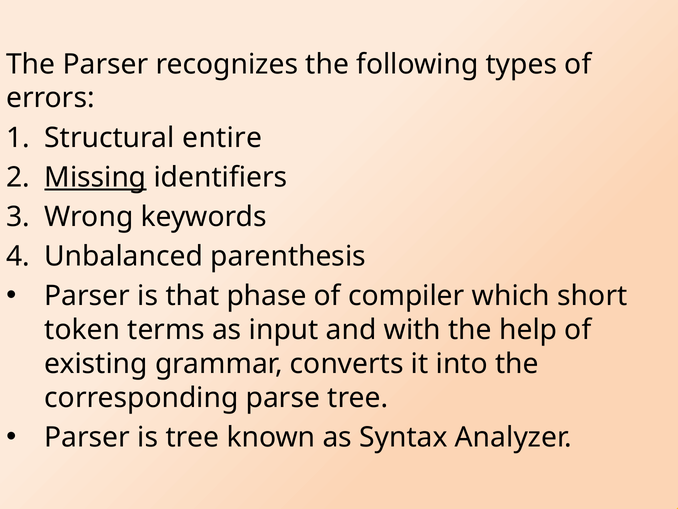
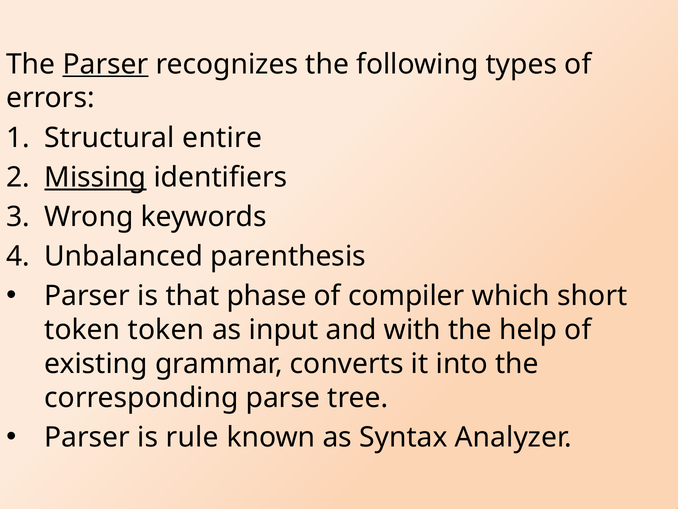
Parser underline: none -> present (106, 64)
token terms: terms -> token (166, 330)
is tree: tree -> rule (192, 437)
